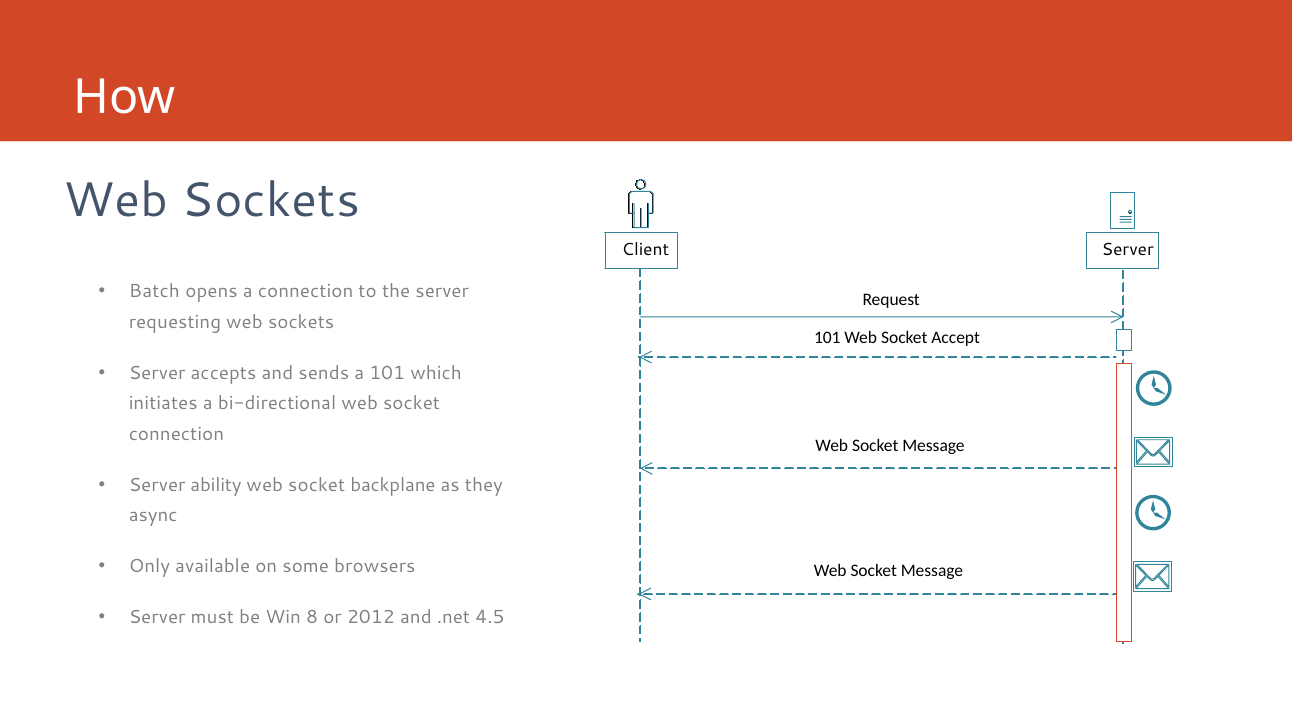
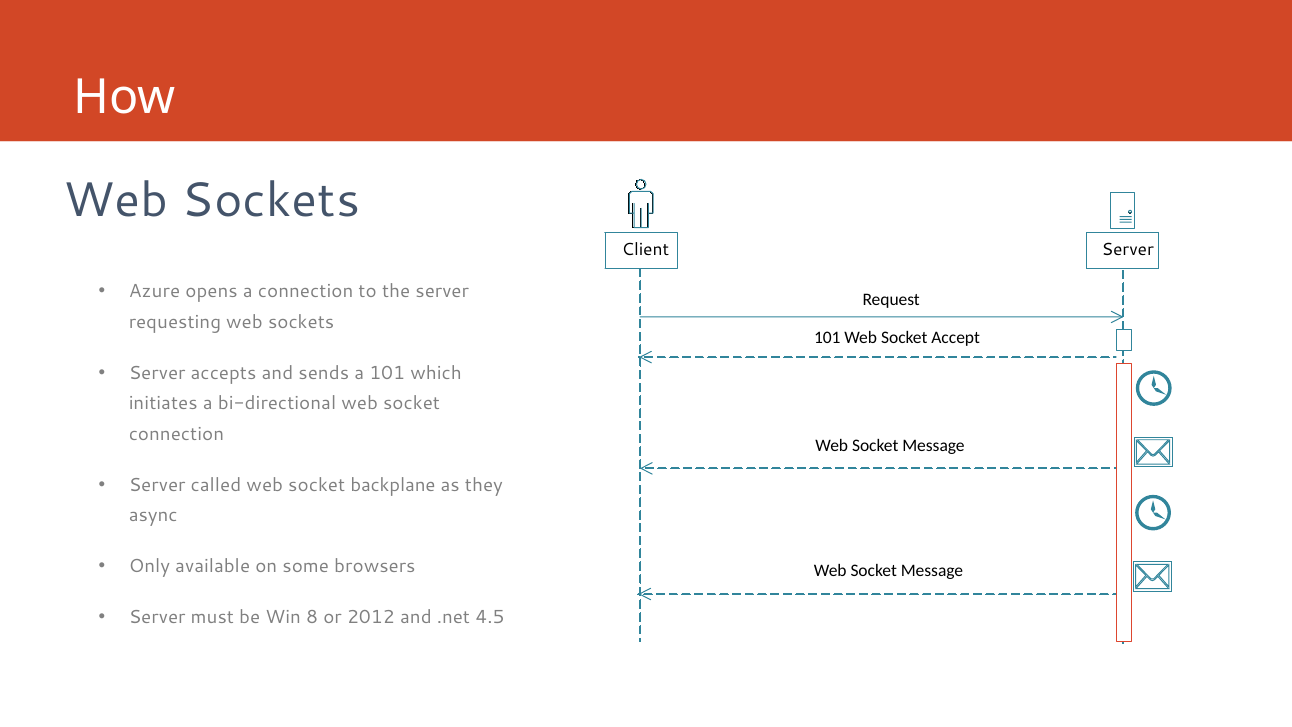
Batch: Batch -> Azure (154, 292)
ability: ability -> called (216, 485)
